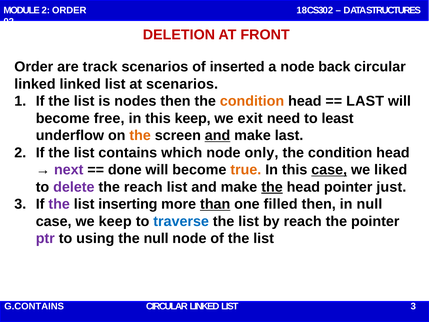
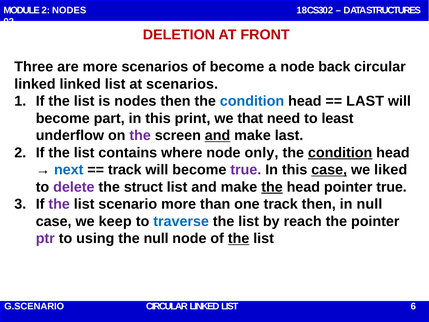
2 ORDER: ORDER -> NODES (69, 10)
Order: Order -> Three (34, 67)
are track: track -> more (100, 67)
of inserted: inserted -> become (237, 67)
condition colour: orange -> blue (252, 101)
free: free -> part (109, 118)
this keep: keep -> print (193, 118)
exit: exit -> that (250, 118)
the colour: orange -> purple (140, 135)
which: which -> where (182, 153)
condition underline: none -> present (340, 153)
next colour: purple -> blue (69, 170)
done: done -> track (125, 170)
true colour: orange -> purple (246, 170)
the reach: reach -> struct (143, 187)
pointer just: just -> true (392, 187)
inserting: inserting -> scenario (128, 204)
than underline: present -> none (215, 204)
one filled: filled -> track (281, 204)
the underline: none -> present (239, 238)
G.CONTAINS: G.CONTAINS -> G.SCENARIO (34, 306)
LIST 3: 3 -> 6 (413, 306)
